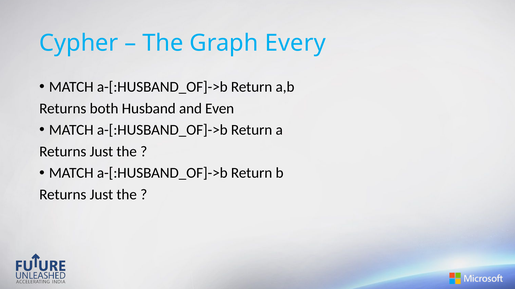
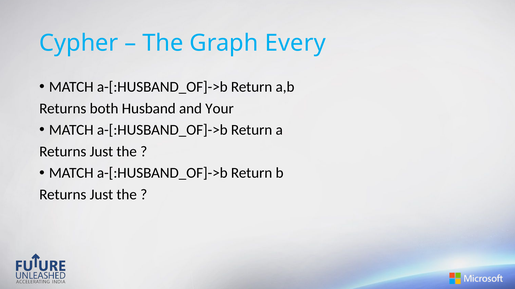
Even: Even -> Your (220, 109)
